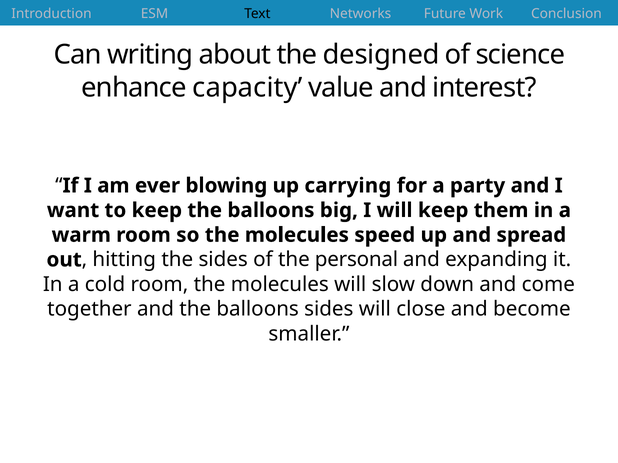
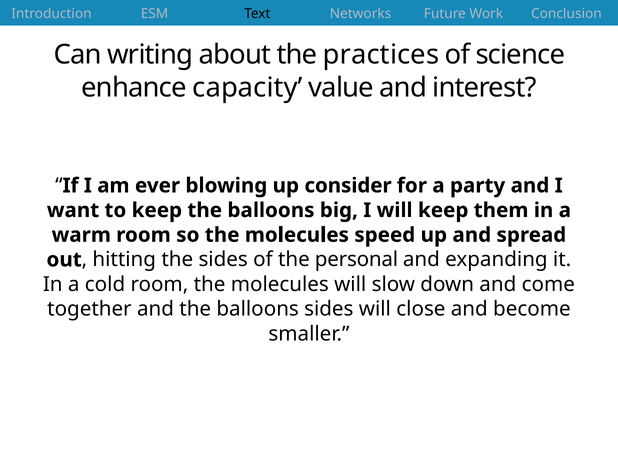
designed: designed -> practices (381, 55)
carrying: carrying -> consider (348, 186)
